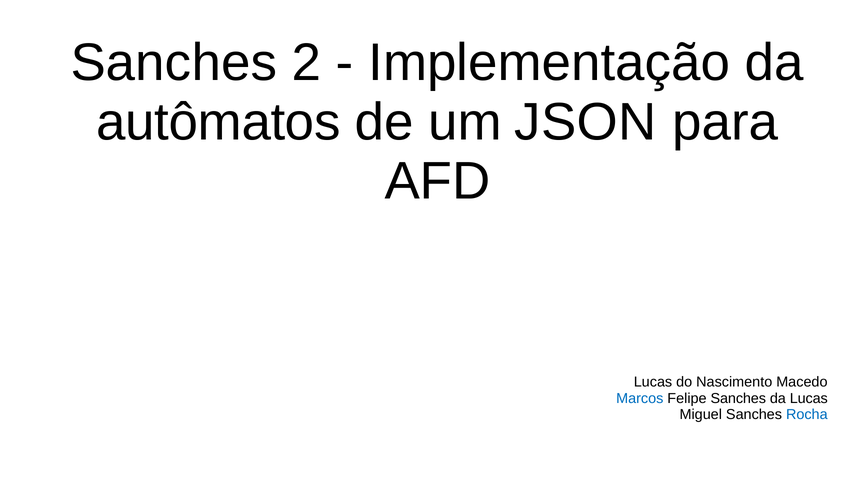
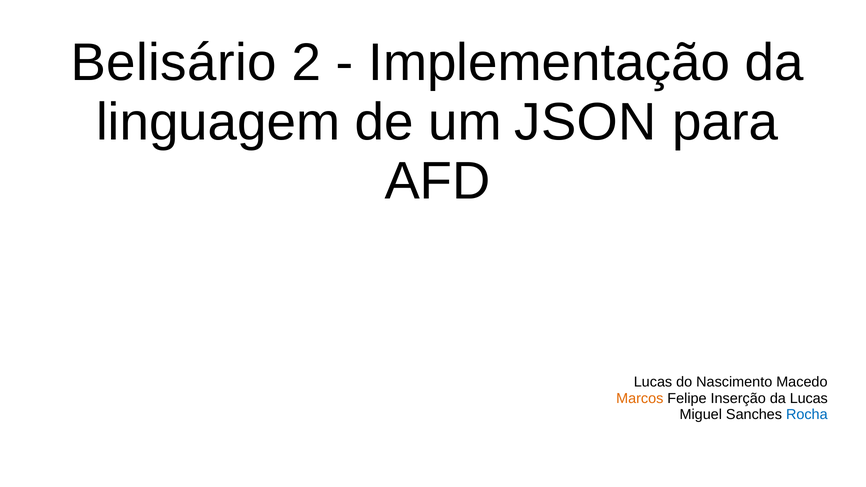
Sanches: Sanches -> Belisário (174, 63)
autômatos: autômatos -> linguagem (218, 122)
Marcos colour: blue -> orange (640, 398)
Felipe Sanches: Sanches -> Inserção (738, 398)
